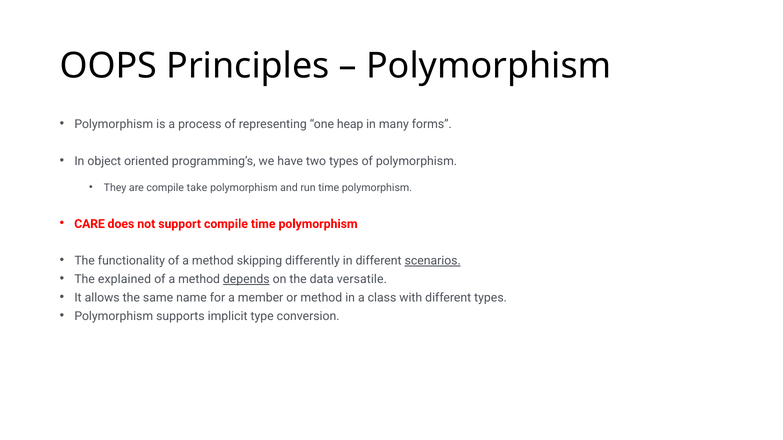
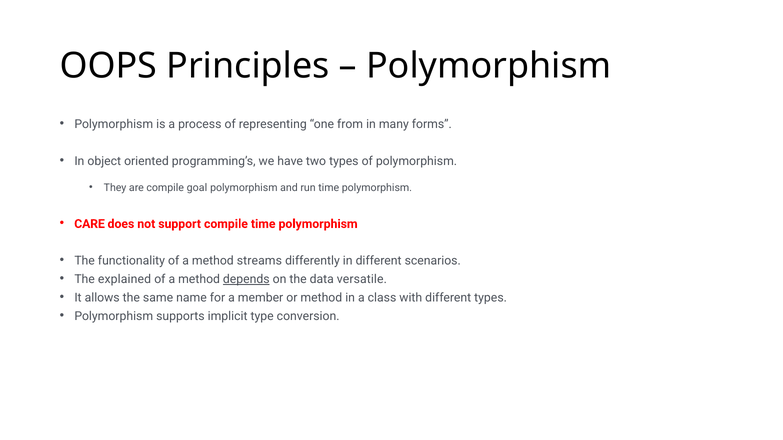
heap: heap -> from (350, 124)
take: take -> goal (197, 188)
skipping: skipping -> streams (259, 261)
scenarios underline: present -> none (433, 261)
